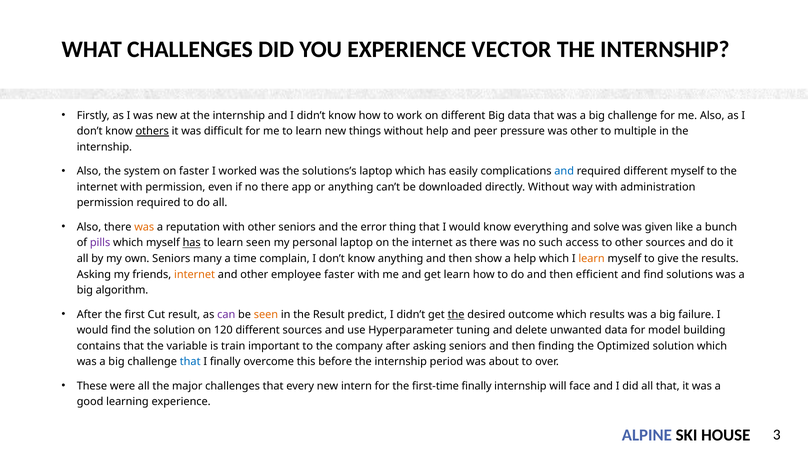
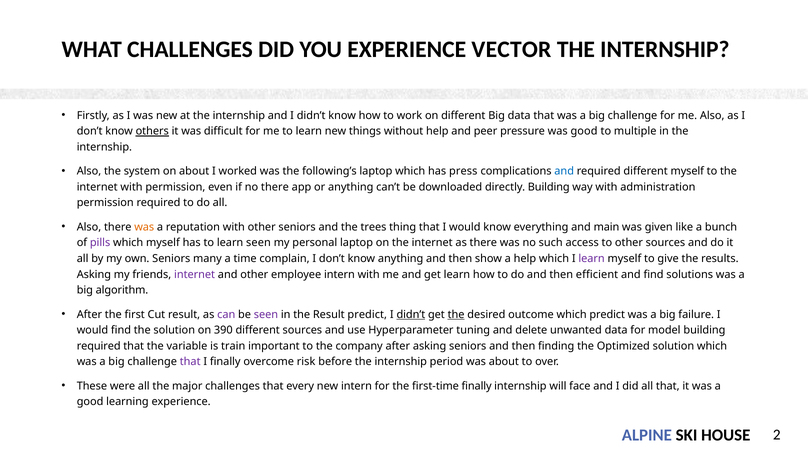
was other: other -> good (584, 131)
on faster: faster -> about (194, 171)
solutions’s: solutions’s -> following’s (329, 171)
easily: easily -> press (463, 171)
directly Without: Without -> Building (549, 187)
error: error -> trees (374, 227)
solve: solve -> main (606, 227)
has underline: present -> none (192, 243)
learn colour: orange -> purple (592, 258)
internet colour: orange -> purple (195, 274)
employee faster: faster -> intern (339, 274)
seen colour: orange -> purple (266, 314)
didn’t underline: none -> present (411, 314)
which results: results -> predict (607, 314)
120: 120 -> 390 (223, 330)
contains: contains -> required (99, 346)
that colour: blue -> purple (190, 361)
this: this -> risk (306, 361)
3: 3 -> 2 (777, 434)
